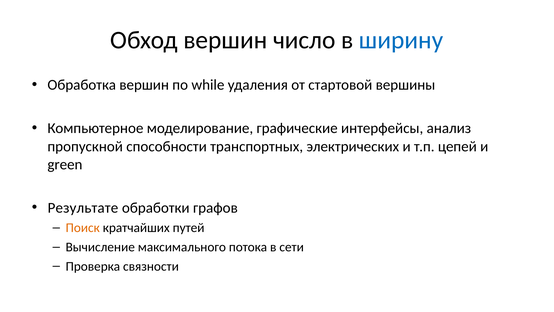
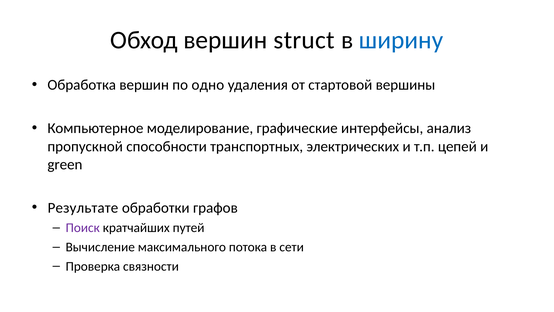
число: число -> struct (304, 40)
while: while -> одно (208, 85)
Поиск colour: orange -> purple (83, 228)
